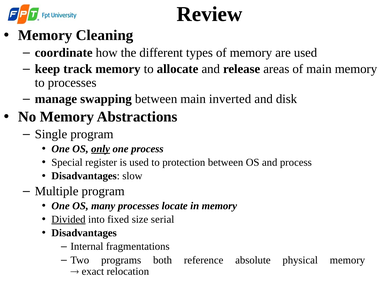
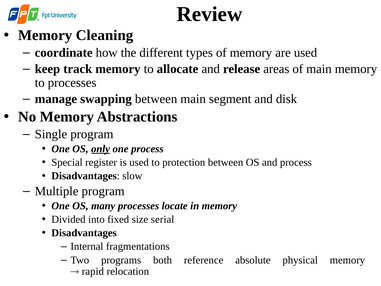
inverted: inverted -> segment (230, 99)
Divided underline: present -> none (68, 219)
exact: exact -> rapid (93, 271)
